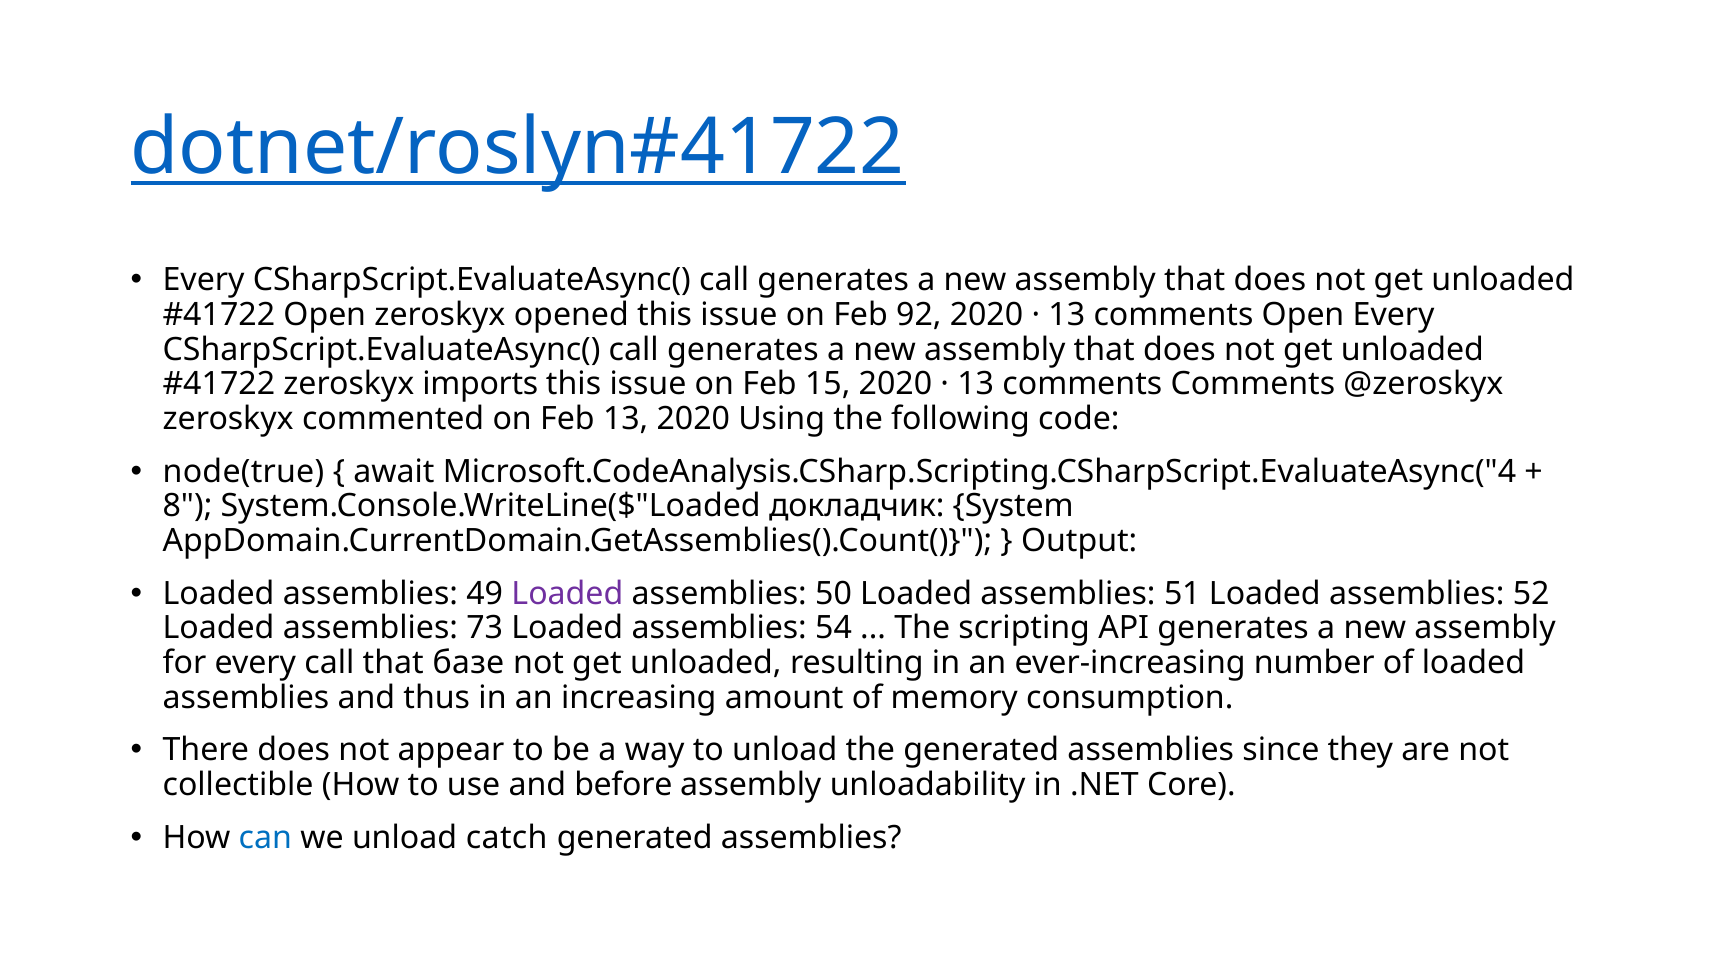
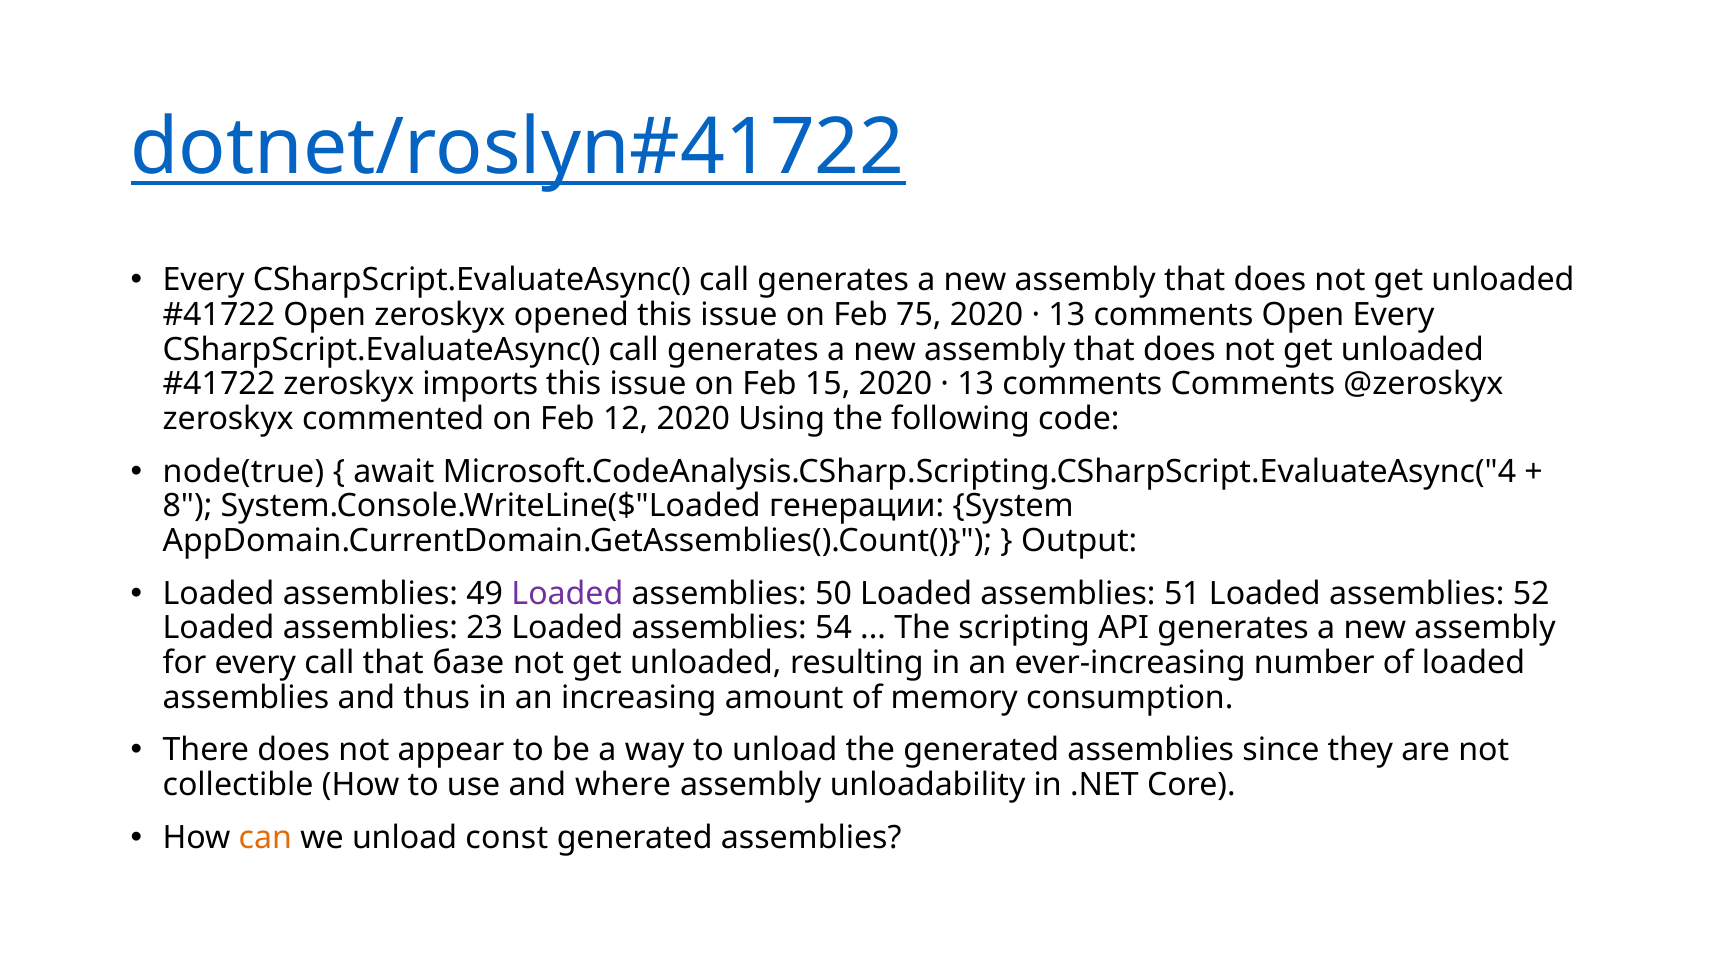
92: 92 -> 75 (919, 315)
Feb 13: 13 -> 12 (626, 419)
докладчик: докладчик -> генерации (857, 506)
73: 73 -> 23 (485, 628)
before: before -> where (623, 785)
can colour: blue -> orange (265, 837)
catch: catch -> const (507, 837)
